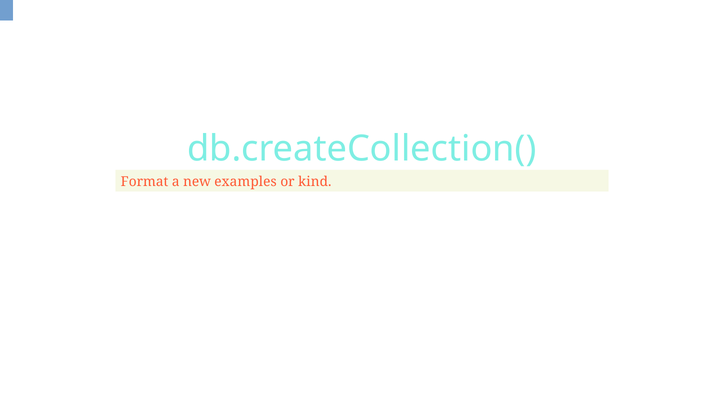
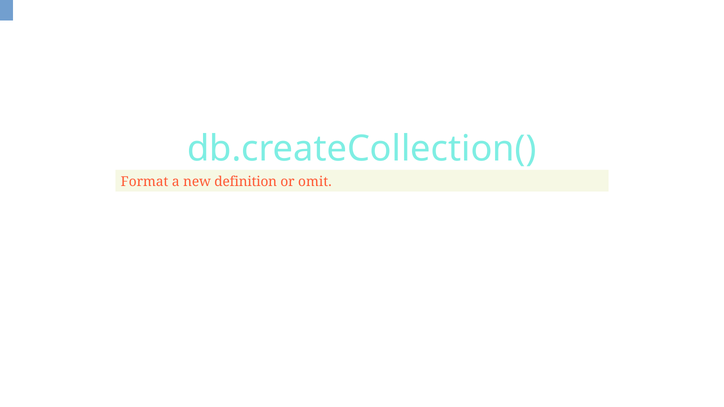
examples: examples -> definition (246, 182)
kind: kind -> omit (315, 182)
